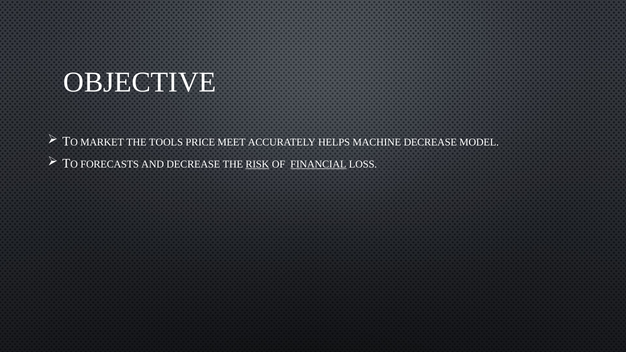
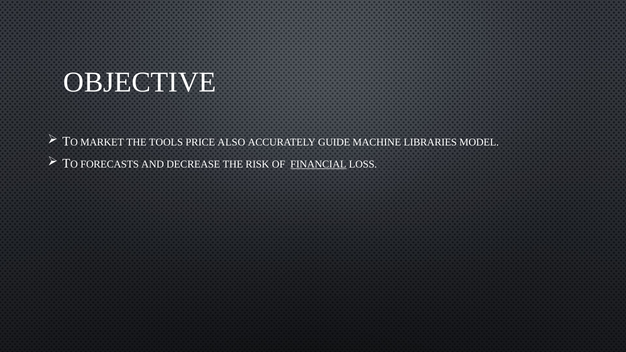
MEET: MEET -> ALSO (231, 142)
HELPS: HELPS -> GUIDE (334, 142)
MACHINE DECREASE: DECREASE -> LIBRARIES (430, 142)
RISK underline: present -> none (257, 164)
